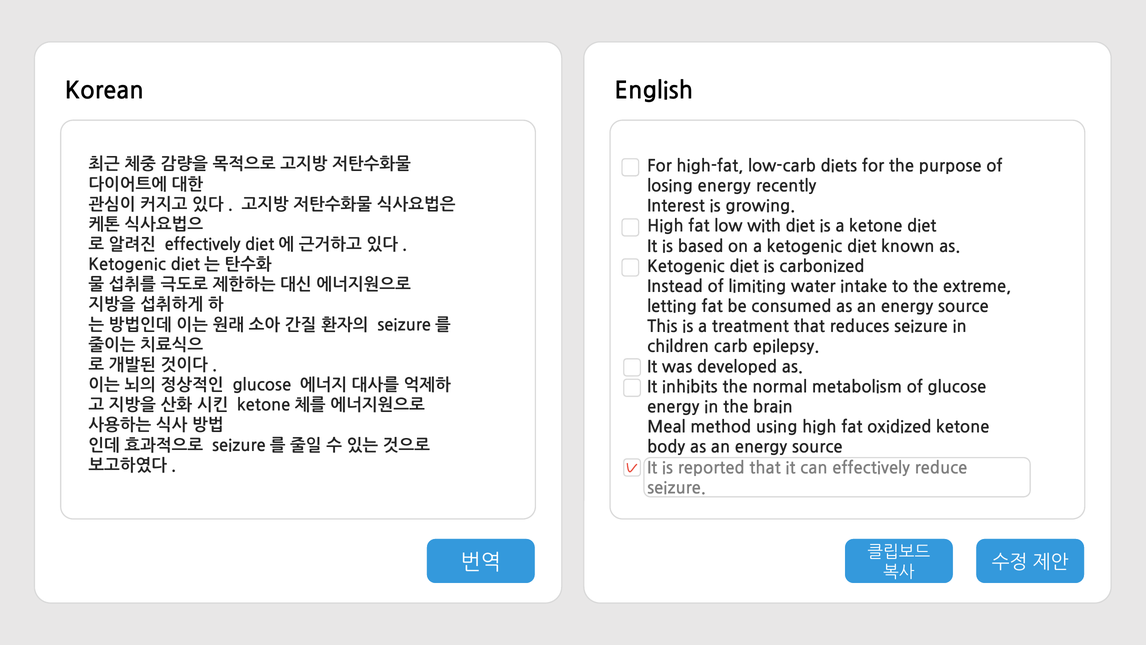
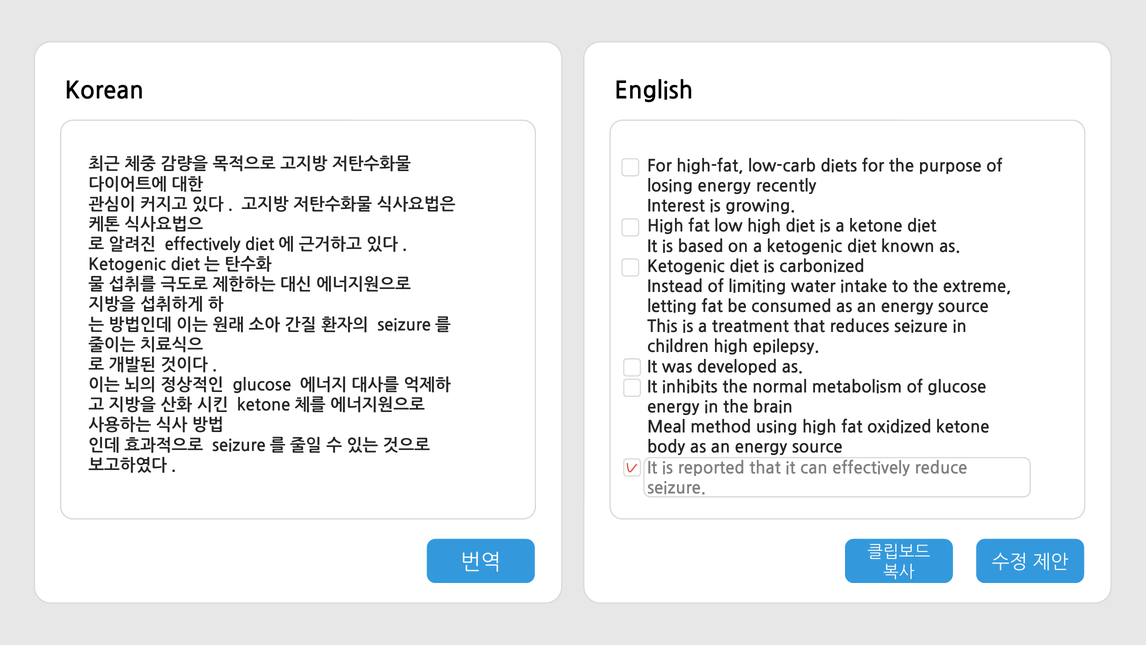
low with: with -> high (764, 226)
children carb: carb -> high (731, 347)
